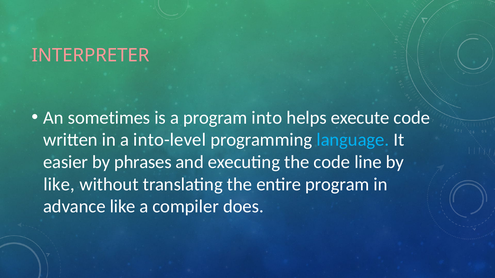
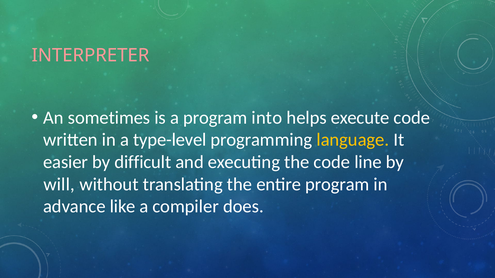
into-level: into-level -> type-level (170, 140)
language colour: light blue -> yellow (353, 140)
phrases: phrases -> difficult (143, 162)
like: like -> will (59, 185)
